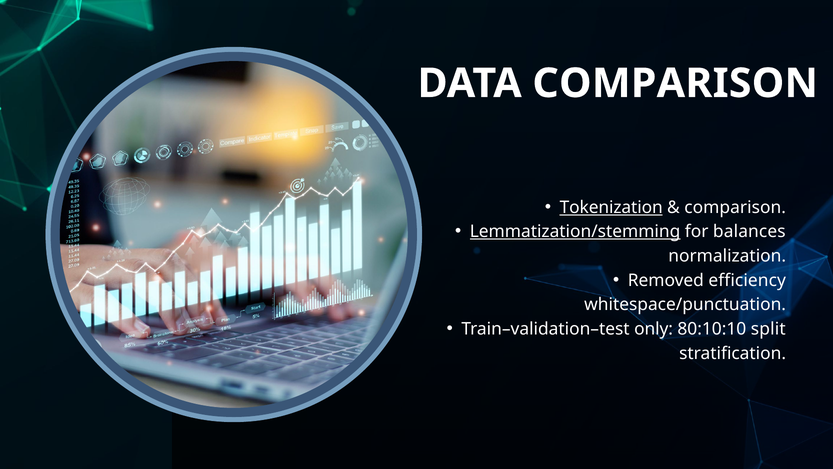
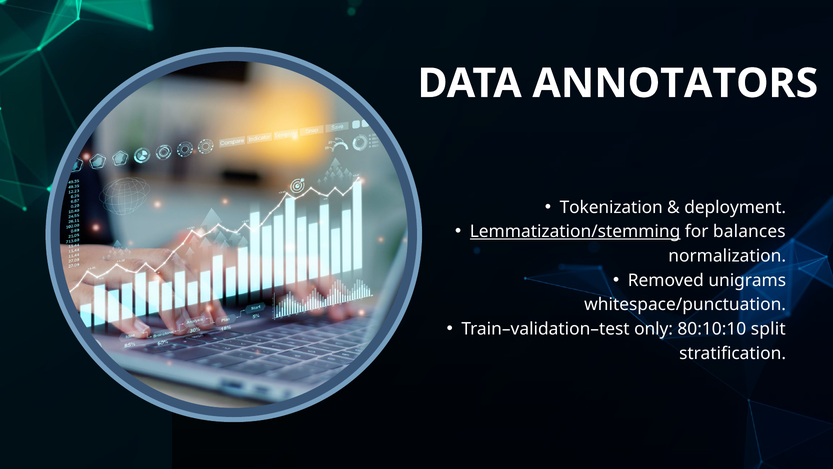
DATA COMPARISON: COMPARISON -> ANNOTATORS (675, 83)
Tokenization underline: present -> none (611, 207)
comparison: comparison -> deployment (735, 207)
efficiency: efficiency -> unigrams (747, 280)
